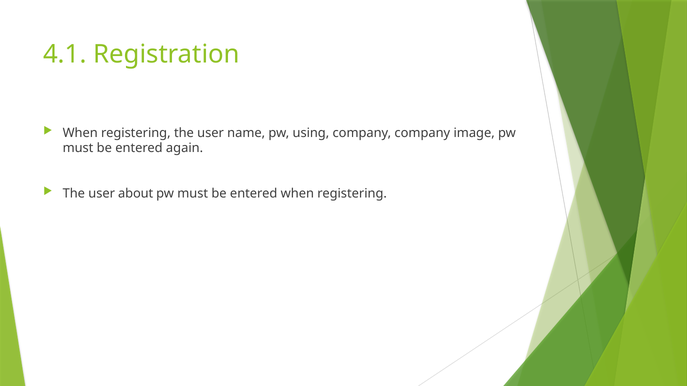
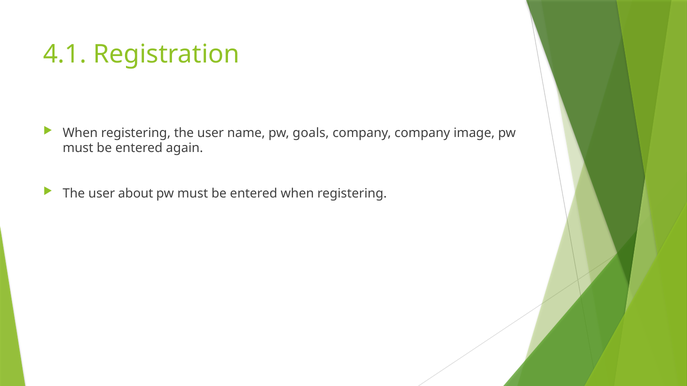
using: using -> goals (311, 133)
